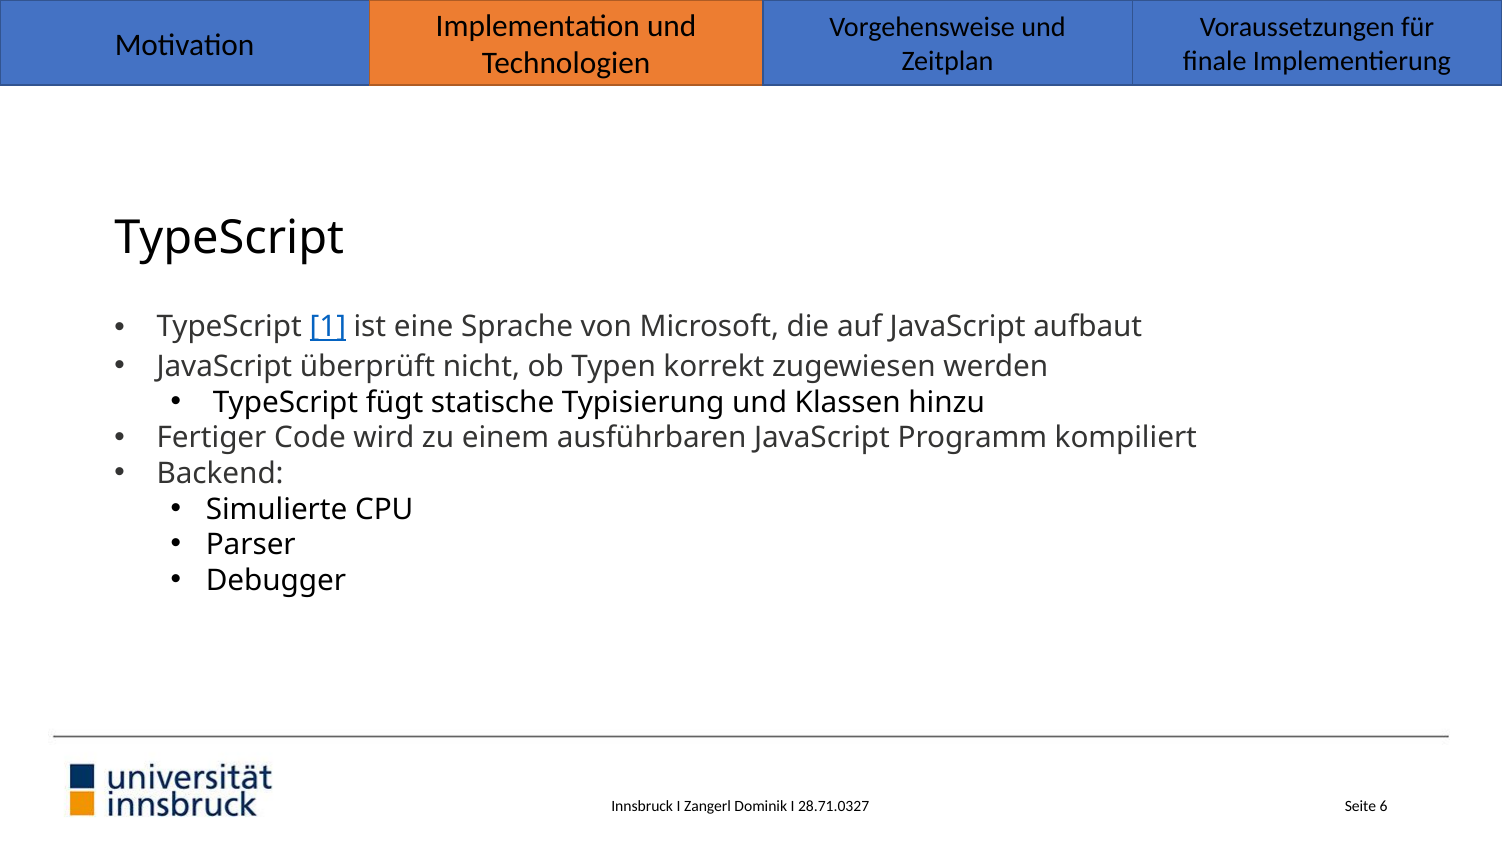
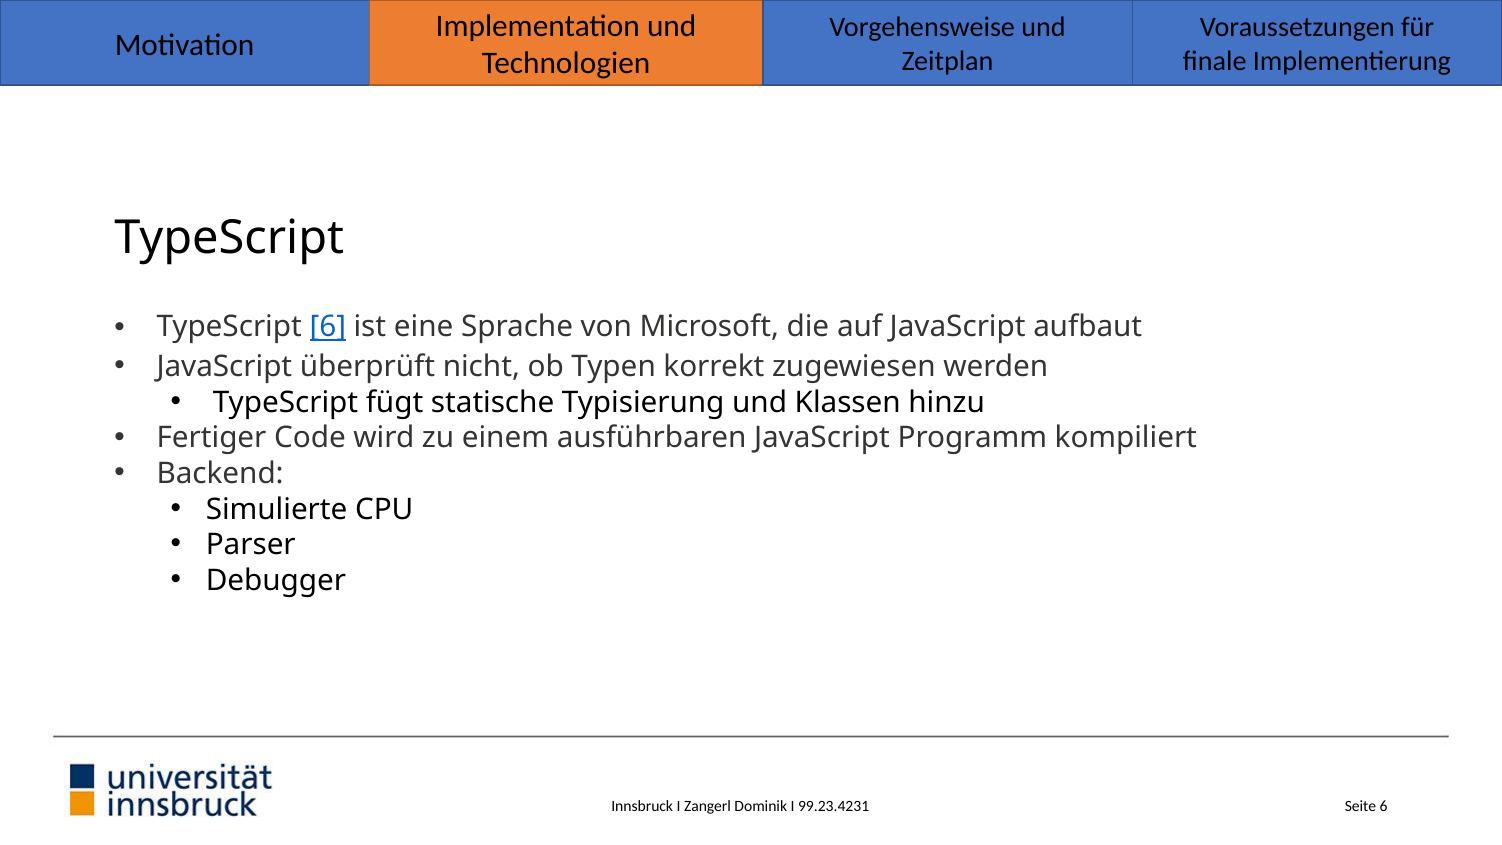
TypeScript 1: 1 -> 6 (328, 326)
28.71.0327: 28.71.0327 -> 99.23.4231 (834, 807)
